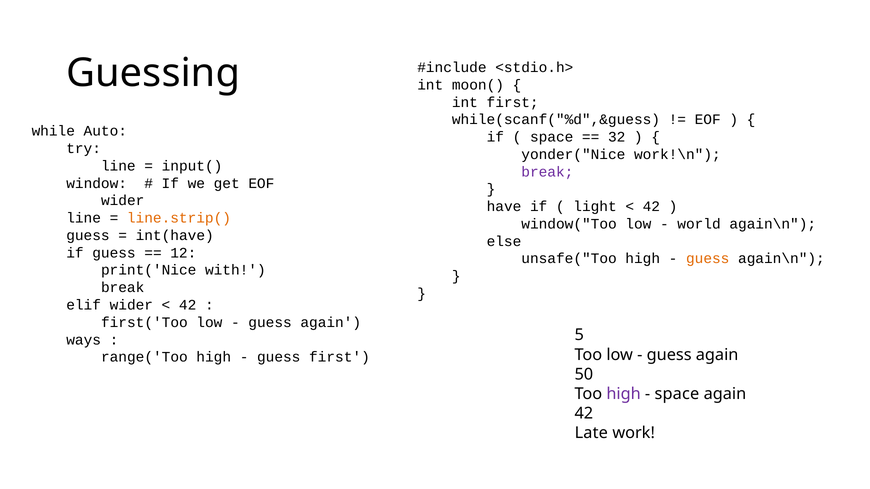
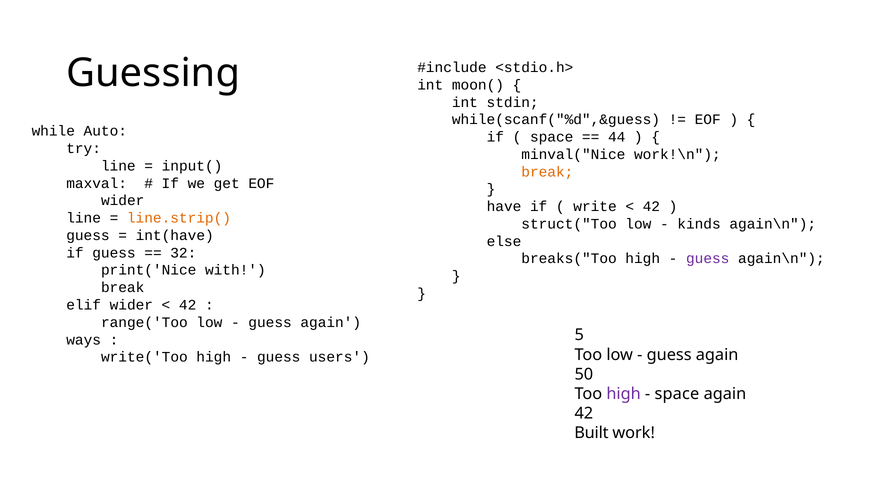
int first: first -> stdin (513, 102)
32: 32 -> 44 (617, 137)
yonder("Nice: yonder("Nice -> minval("Nice (573, 155)
break colour: purple -> orange (547, 172)
window: window -> maxval (97, 183)
light: light -> write (595, 207)
window("Too: window("Too -> struct("Too (569, 224)
world: world -> kinds (699, 224)
12: 12 -> 32 (183, 253)
unsafe("Too: unsafe("Too -> breaks("Too (569, 259)
guess colour: orange -> purple (708, 259)
first('Too: first('Too -> range('Too (144, 323)
range('Too: range('Too -> write('Too (144, 357)
guess first: first -> users (339, 357)
Late: Late -> Built (591, 433)
